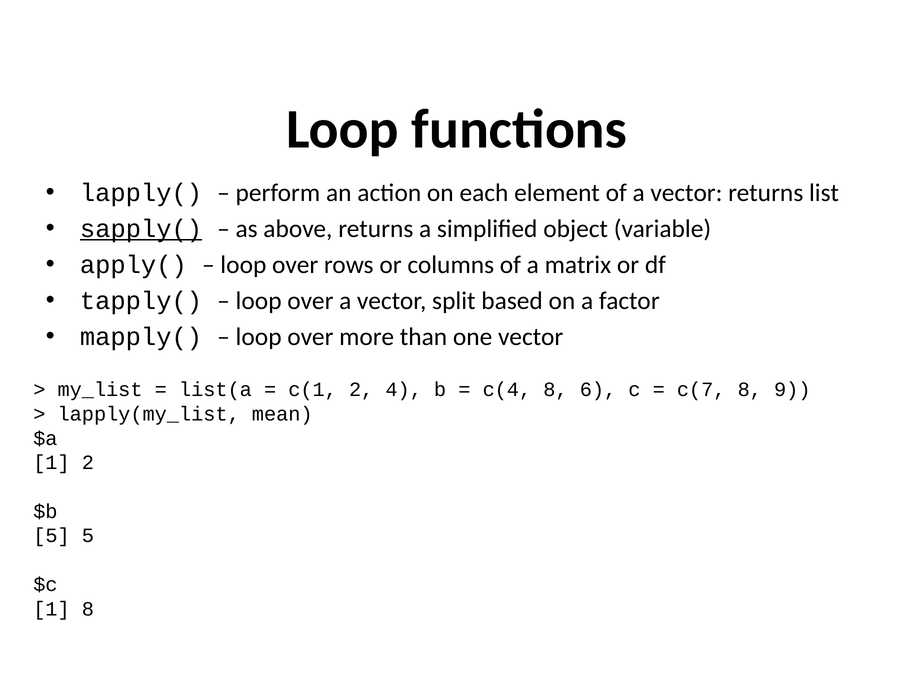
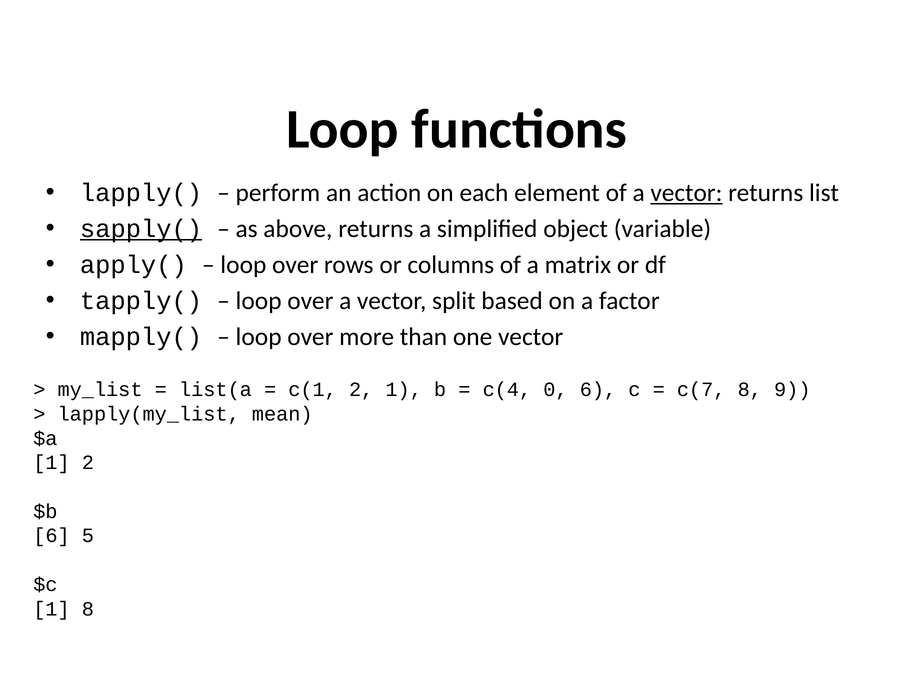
vector underline: none -> present (686, 193)
2 4: 4 -> 1 (404, 390)
c(4 8: 8 -> 0 (556, 390)
5: 5 -> 6 (52, 536)
